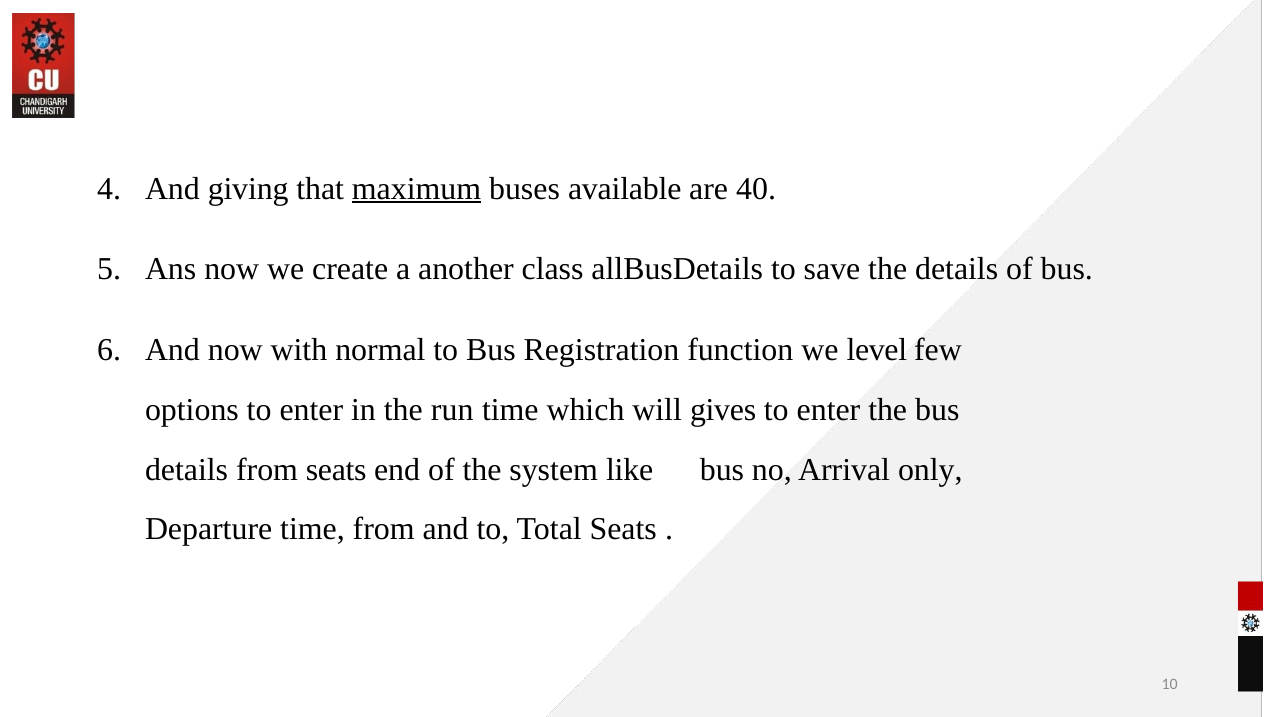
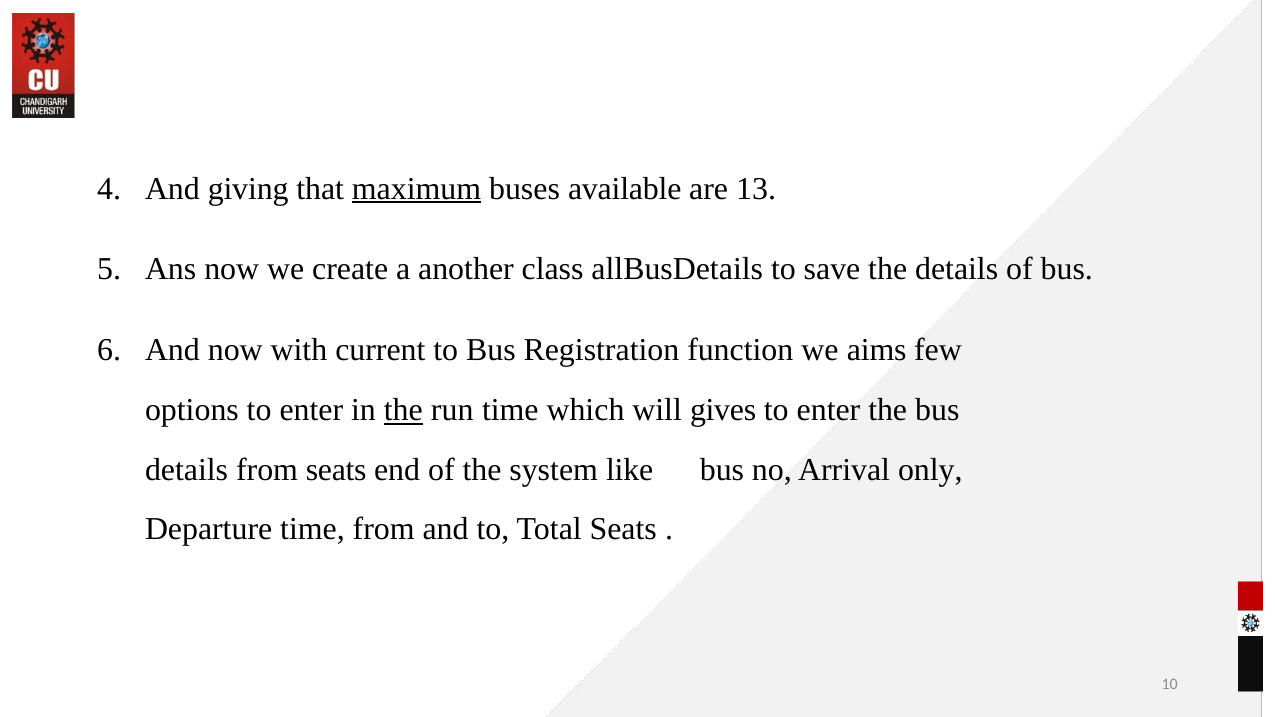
40: 40 -> 13 (756, 189)
normal: normal -> current (380, 351)
level: level -> aims (877, 351)
the underline: none -> present (403, 410)
